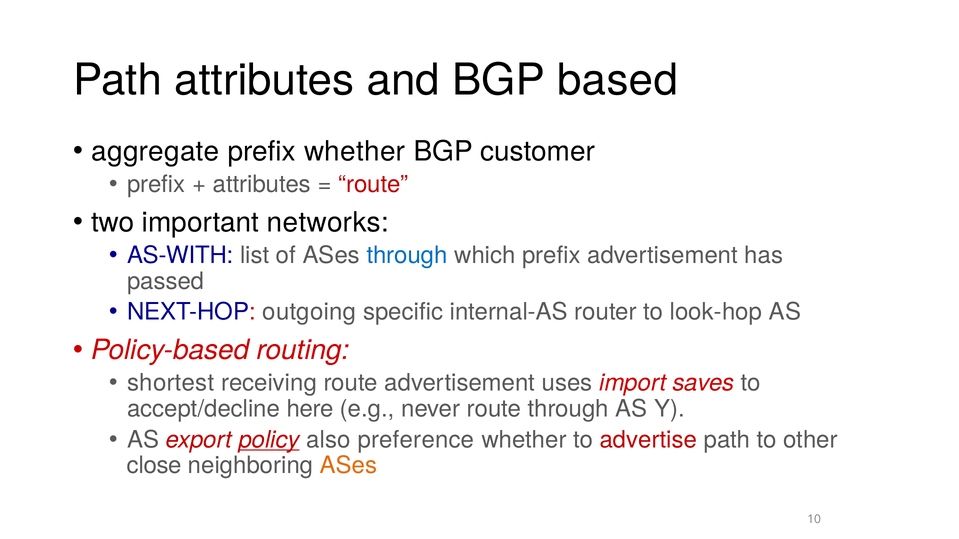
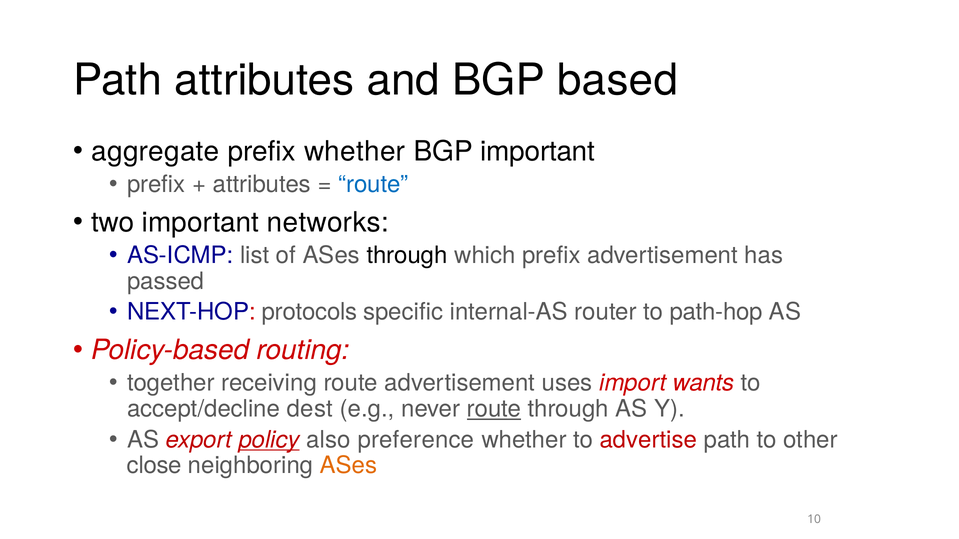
BGP customer: customer -> important (538, 151)
route colour: red -> blue (373, 185)
AS-WITH: AS-WITH -> AS-ICMP (180, 256)
through colour: blue -> black (407, 256)
outgoing: outgoing -> protocols (310, 312)
look-hop: look-hop -> path-hop (716, 312)
shortest: shortest -> together (171, 383)
saves: saves -> wants (704, 383)
here: here -> dest (310, 409)
route underline: none -> present (494, 409)
